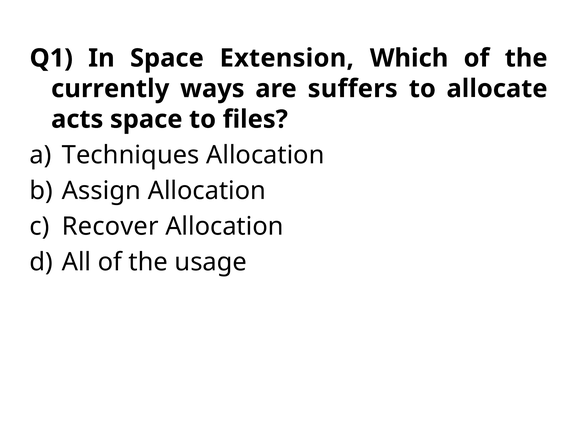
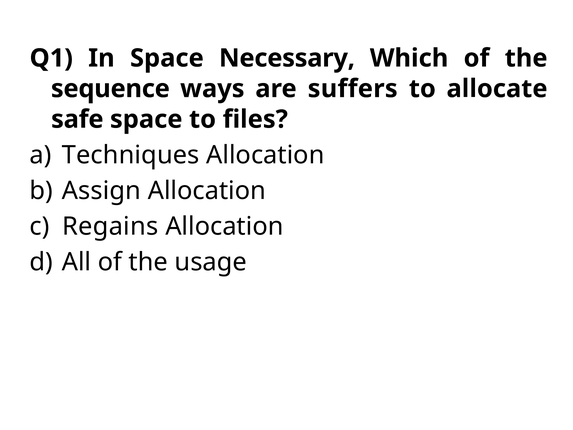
Extension: Extension -> Necessary (287, 58)
currently: currently -> sequence (110, 89)
acts: acts -> safe (77, 119)
Recover: Recover -> Regains (110, 226)
